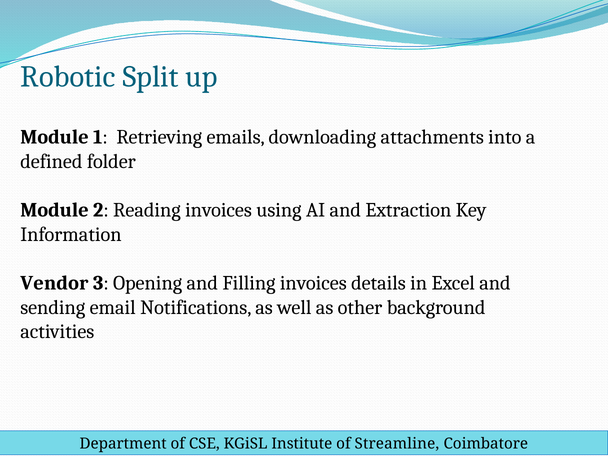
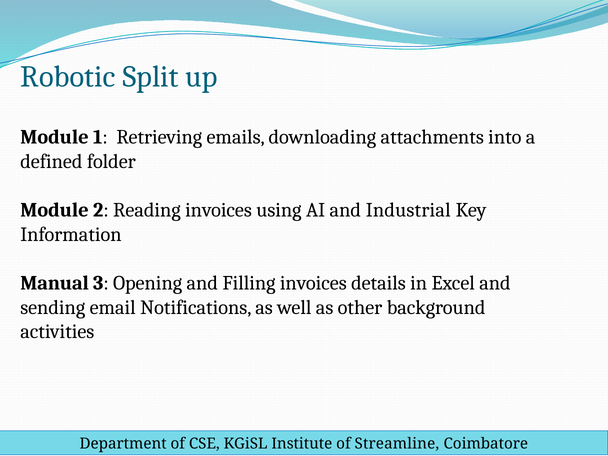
Extraction: Extraction -> Industrial (408, 210)
Vendor: Vendor -> Manual (55, 283)
